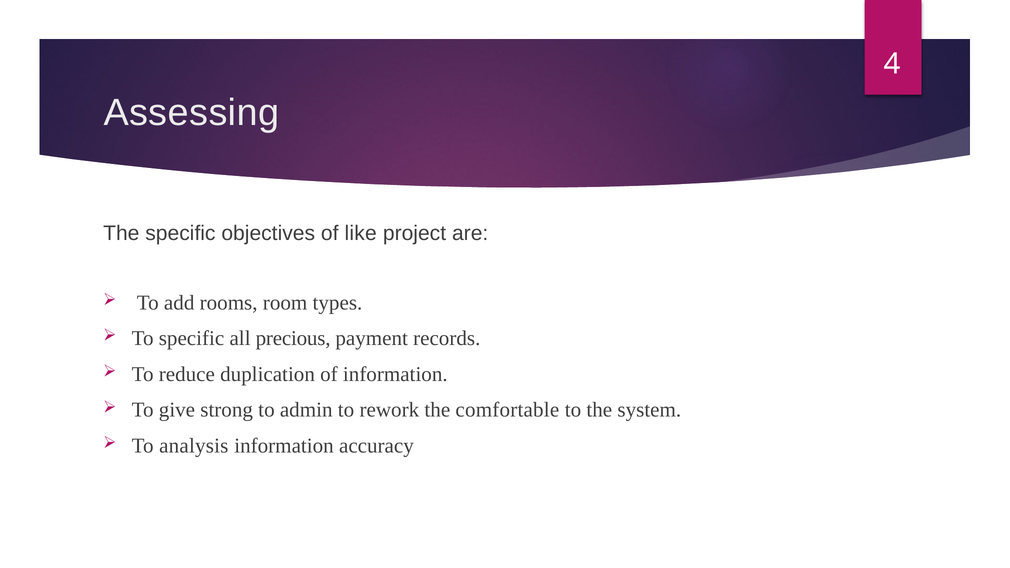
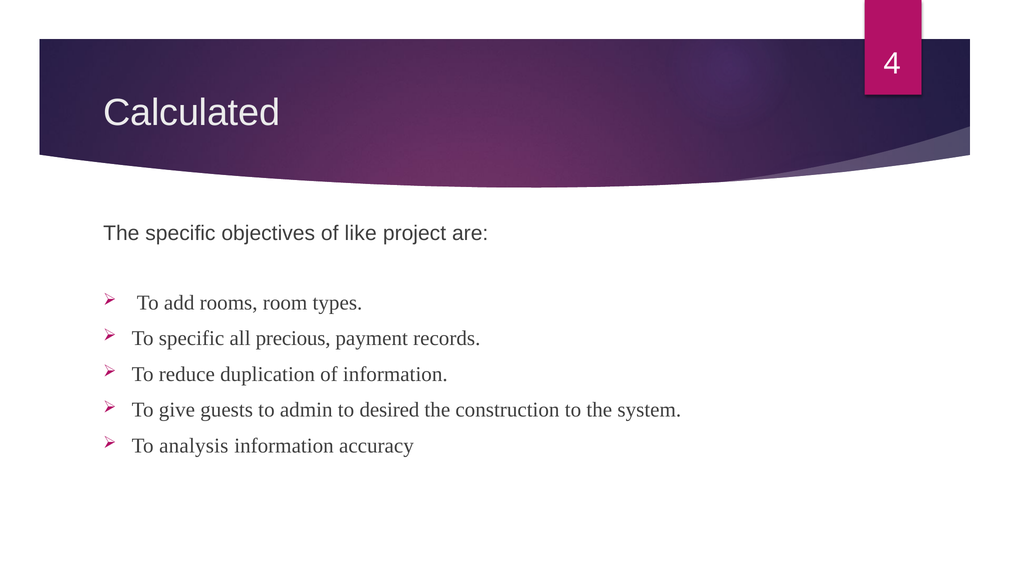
Assessing: Assessing -> Calculated (192, 113)
strong: strong -> guests (227, 410)
rework: rework -> desired (389, 410)
comfortable: comfortable -> construction (507, 410)
